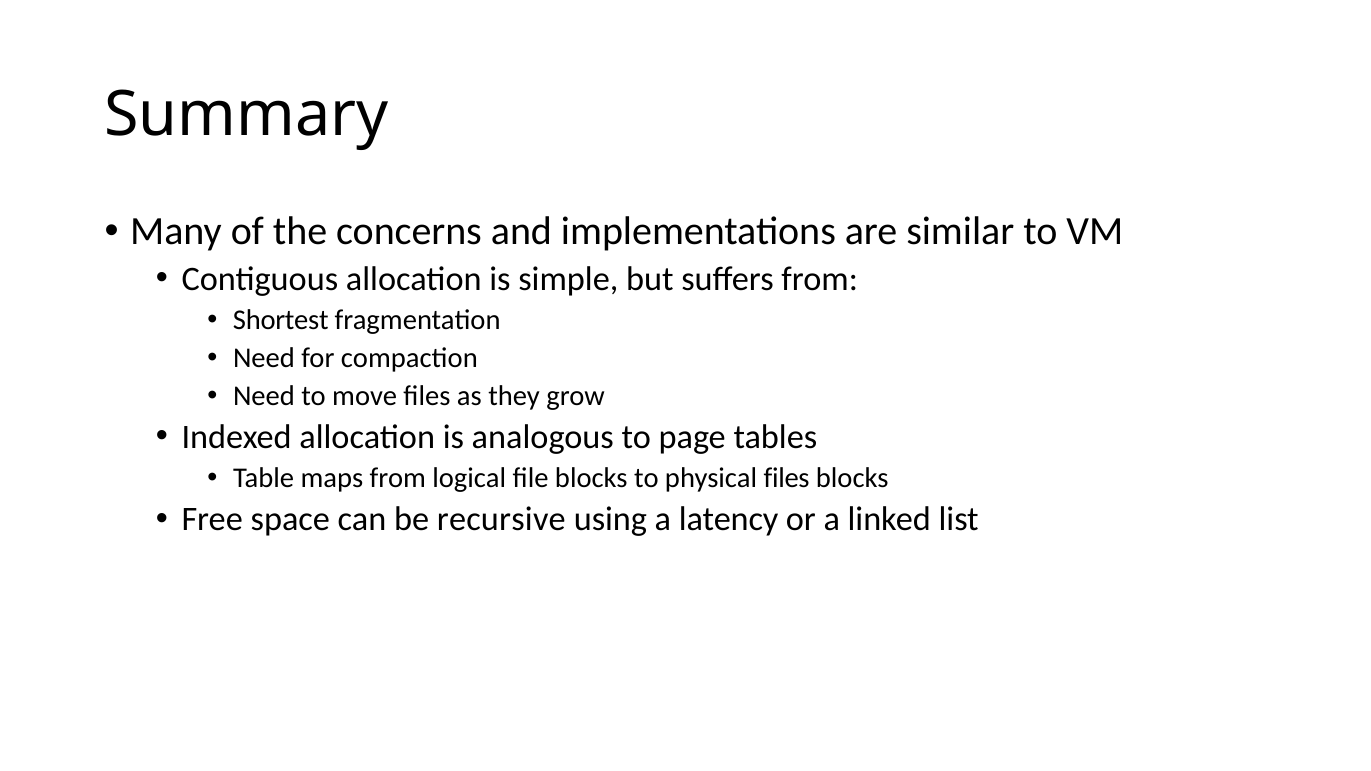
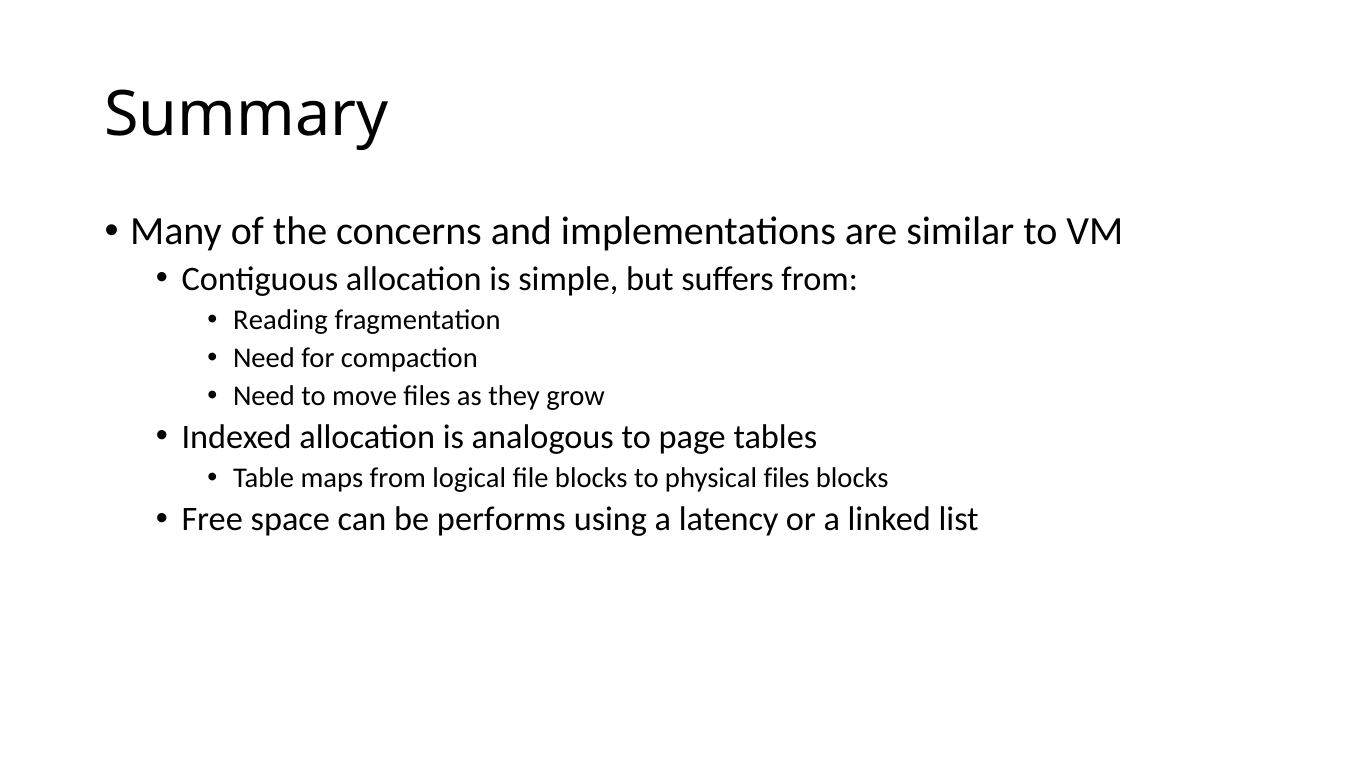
Shortest: Shortest -> Reading (280, 320)
recursive: recursive -> performs (501, 519)
